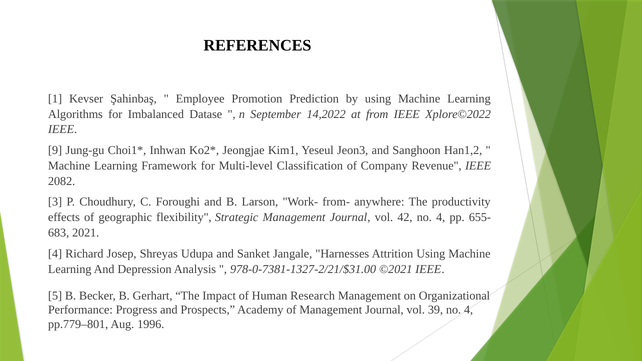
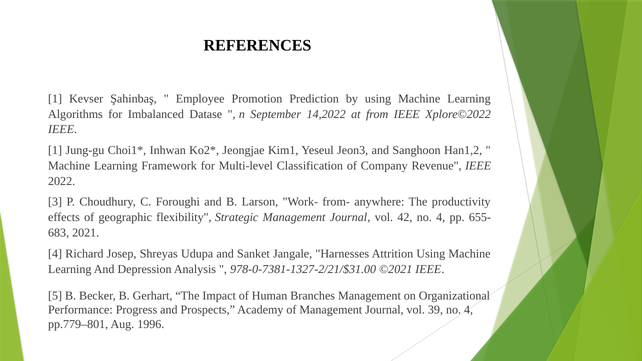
9: 9 -> 1 (55, 150)
2082: 2082 -> 2022 (62, 181)
Research: Research -> Branches (313, 296)
